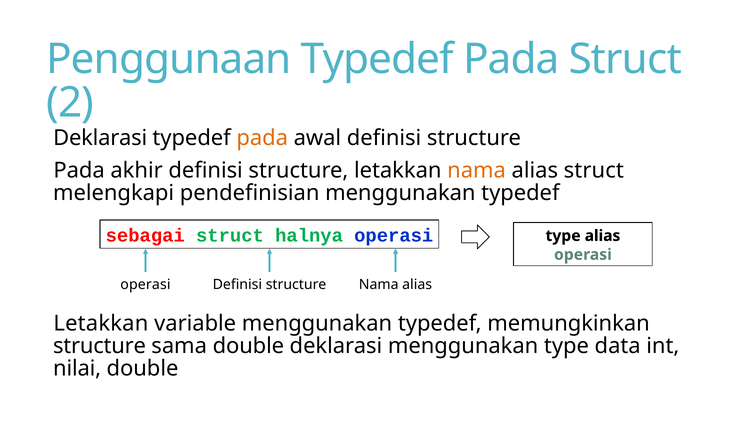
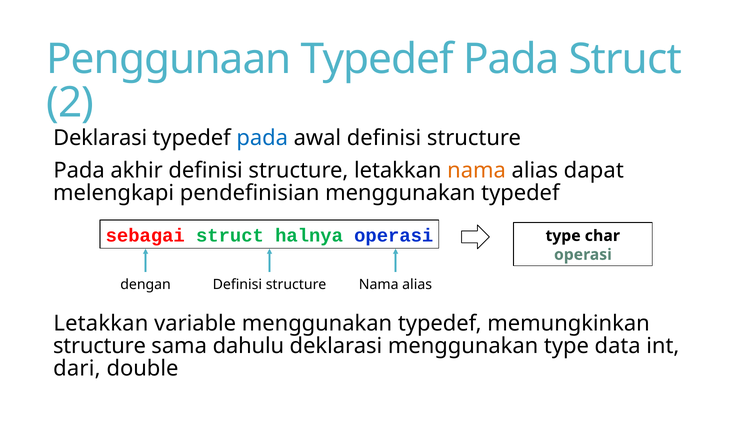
pada colour: orange -> blue (262, 138)
alias struct: struct -> dapat (594, 170)
type alias: alias -> char (602, 236)
operasi: operasi -> dengan (146, 284)
sama double: double -> dahulu (248, 346)
nilai: nilai -> dari (77, 368)
